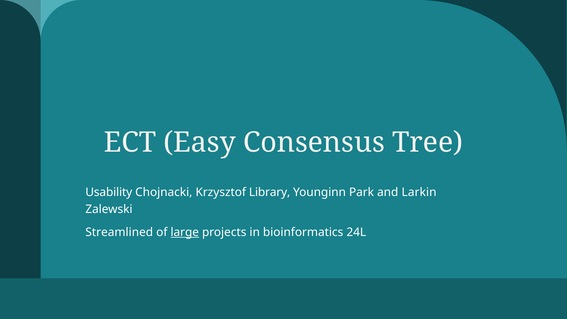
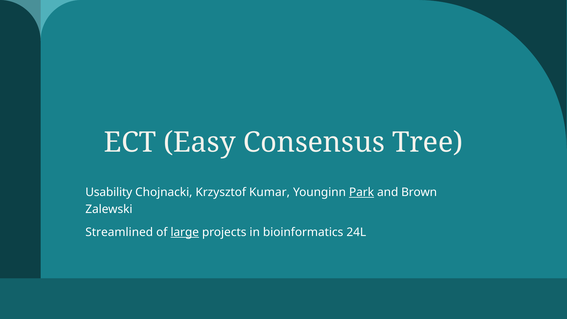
Library: Library -> Kumar (269, 192)
Park underline: none -> present (362, 192)
Larkin: Larkin -> Brown (419, 192)
